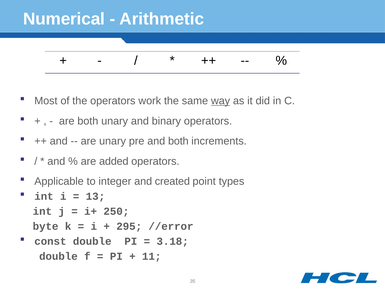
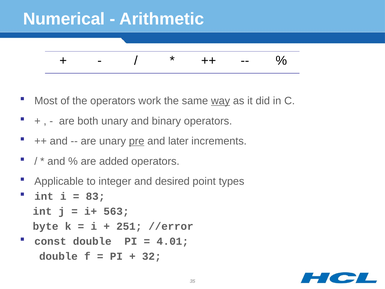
pre underline: none -> present (137, 141)
and both: both -> later (178, 141)
created: created -> desired (172, 181)
13: 13 -> 83 (95, 196)
250: 250 -> 563 (116, 211)
295: 295 -> 251 (129, 226)
3.18: 3.18 -> 4.01 (173, 241)
11: 11 -> 32 (152, 256)
